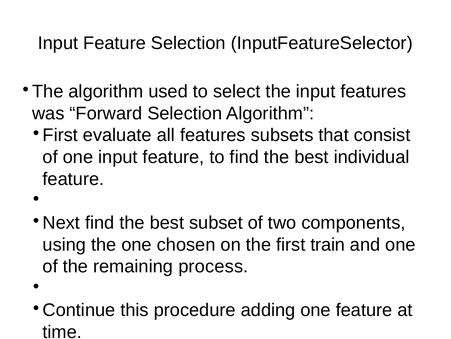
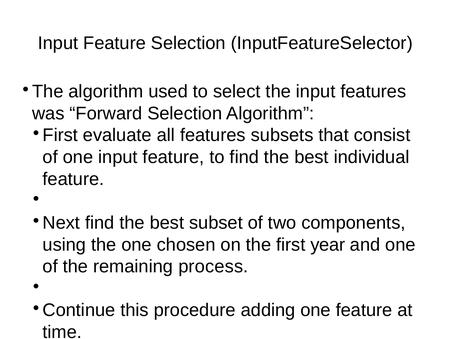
train: train -> year (328, 244)
